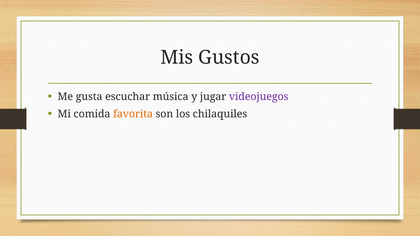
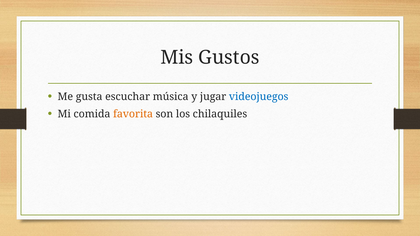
videojuegos colour: purple -> blue (259, 97)
